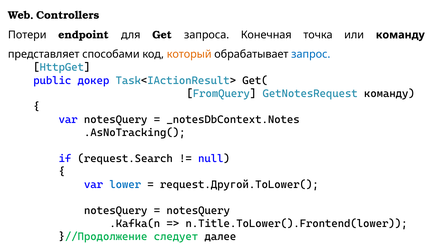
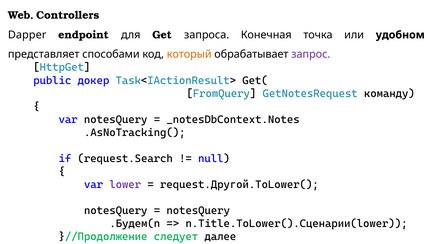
Потери: Потери -> Dapper (27, 35)
или команду: команду -> удобном (400, 35)
запрос colour: blue -> purple (311, 54)
lower colour: blue -> purple (125, 184)
.Kafka(n: .Kafka(n -> .Будем(n (135, 223)
n.Title.ToLower().Frontend(lower: n.Title.ToLower().Frontend(lower -> n.Title.ToLower().Сценарии(lower (297, 223)
